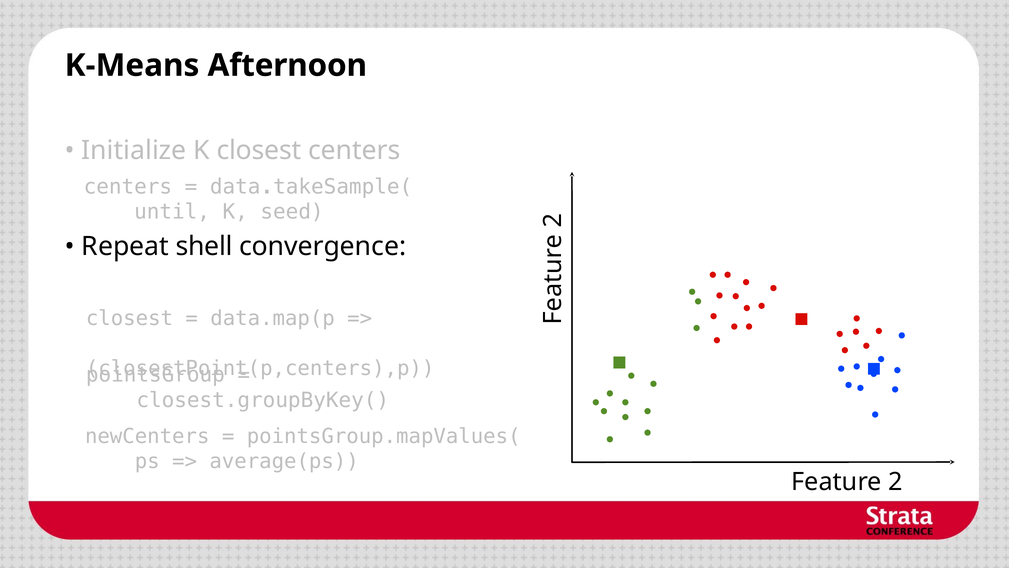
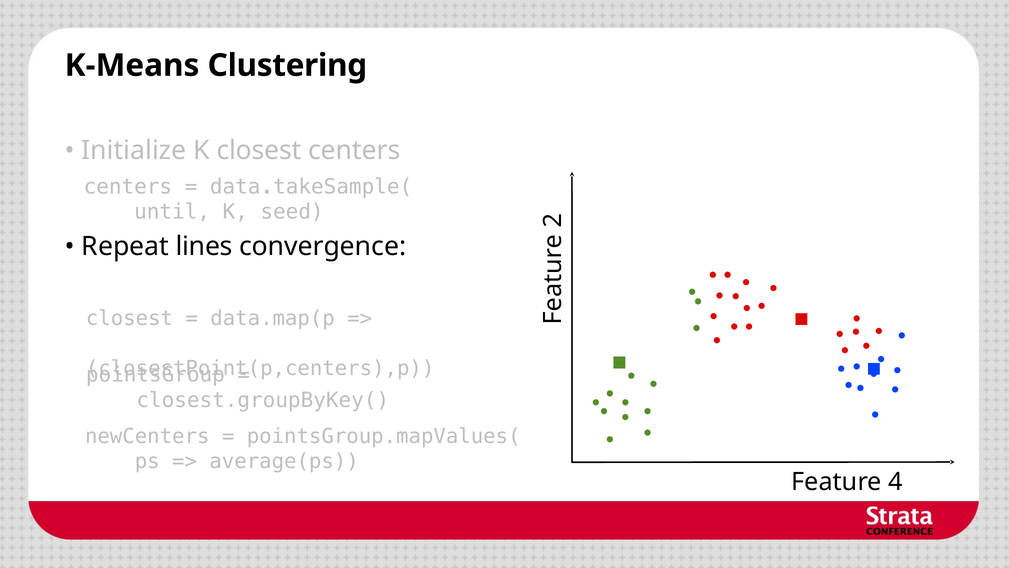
Afternoon: Afternoon -> Clustering (287, 65)
shell: shell -> lines (204, 246)
Feature 2: 2 -> 4 (895, 482)
